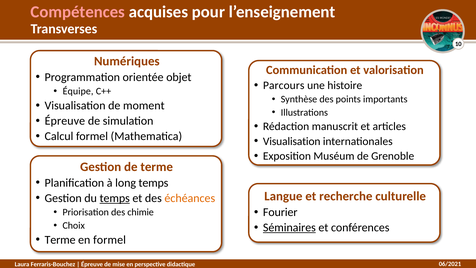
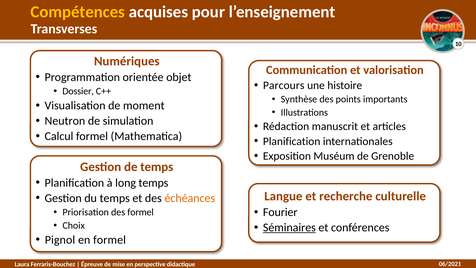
Compétences colour: pink -> yellow (78, 12)
Équipe: Équipe -> Dossier (78, 91)
Épreuve: Épreuve -> Neutron (65, 121)
Visualisation: Visualisation -> Planification (292, 141)
de terme: terme -> temps (157, 167)
temps underline: present -> none (115, 198)
des chimie: chimie -> formel (141, 212)
Terme: Terme -> Pignol (60, 240)
